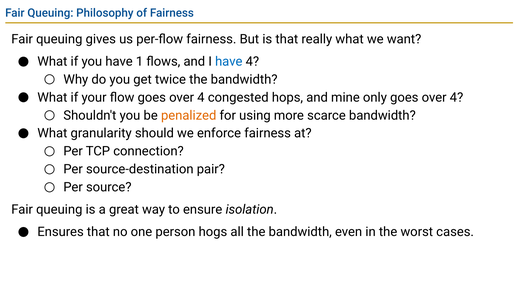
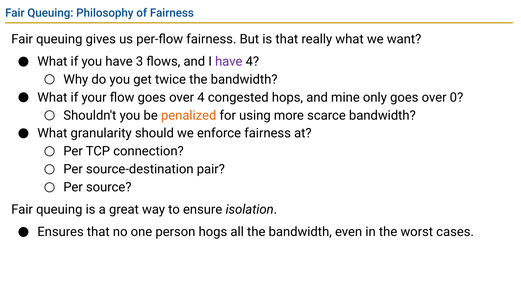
1: 1 -> 3 (140, 62)
have colour: blue -> purple (229, 62)
only goes over 4: 4 -> 0 (456, 97)
